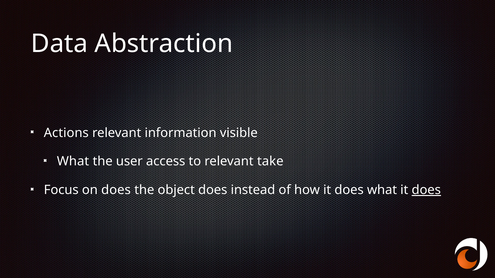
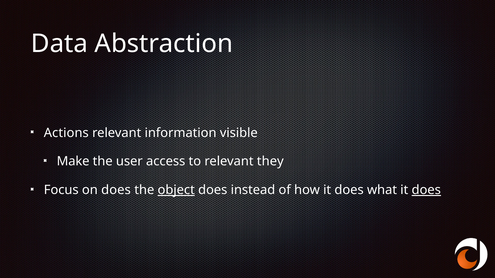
What: What -> Make (73, 162)
take: take -> they (270, 162)
object underline: none -> present (176, 190)
